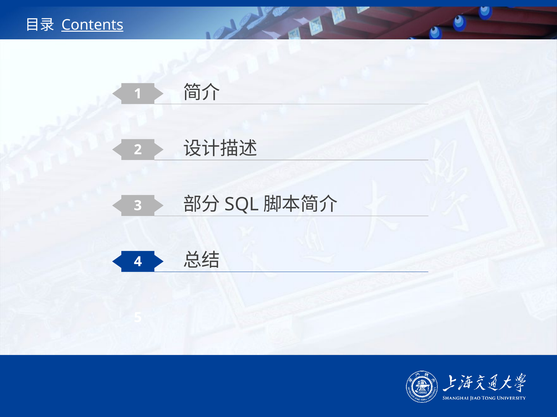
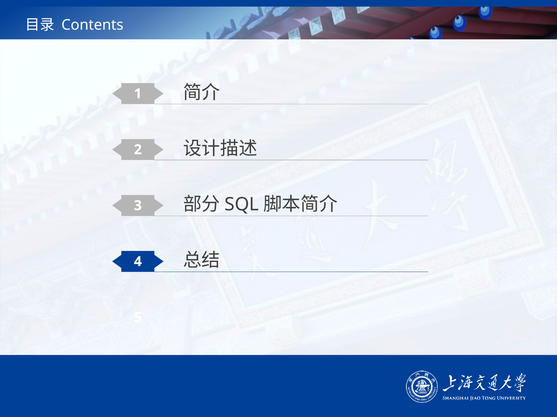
Contents underline: present -> none (92, 25)
